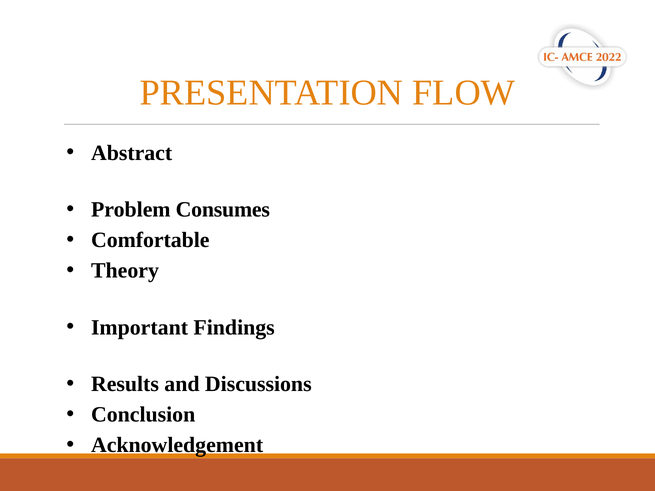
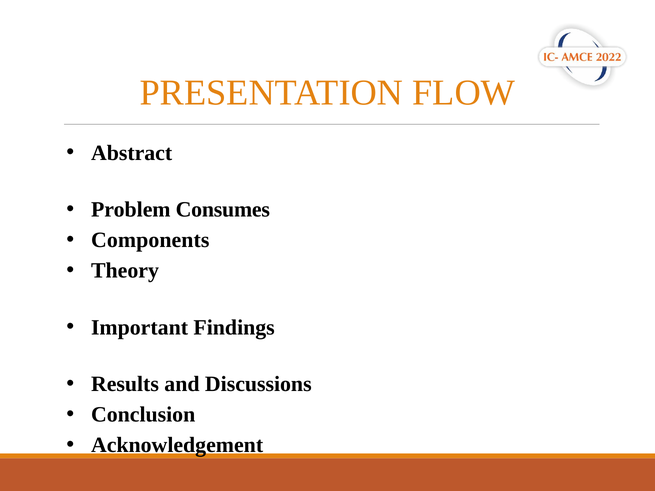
Comfortable: Comfortable -> Components (150, 240)
